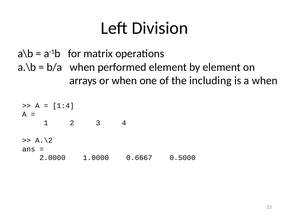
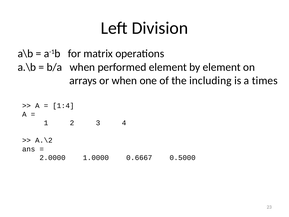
a when: when -> times (265, 81)
